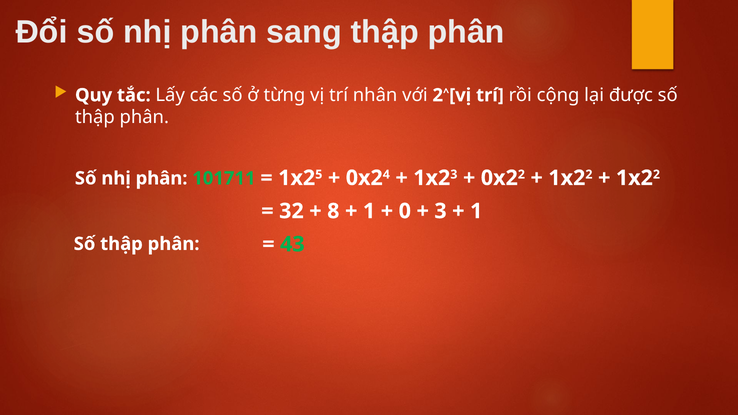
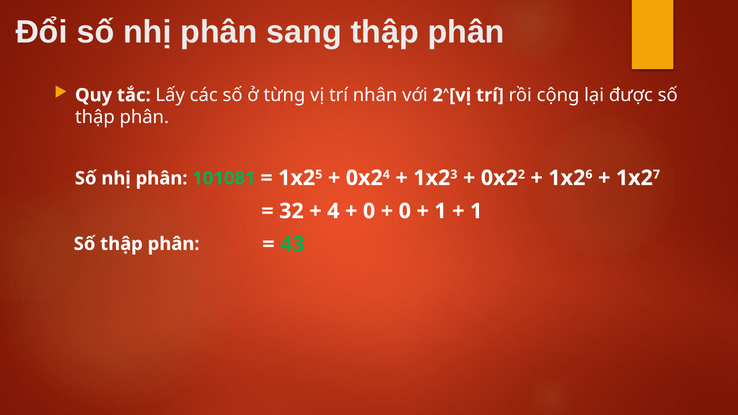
101711: 101711 -> 101081 (224, 178)
2: 2 -> 6 (589, 175)
2: 2 -> 7 (656, 175)
8: 8 -> 4 (333, 211)
1: 1 -> 0 (369, 211)
3: 3 -> 1 (440, 211)
